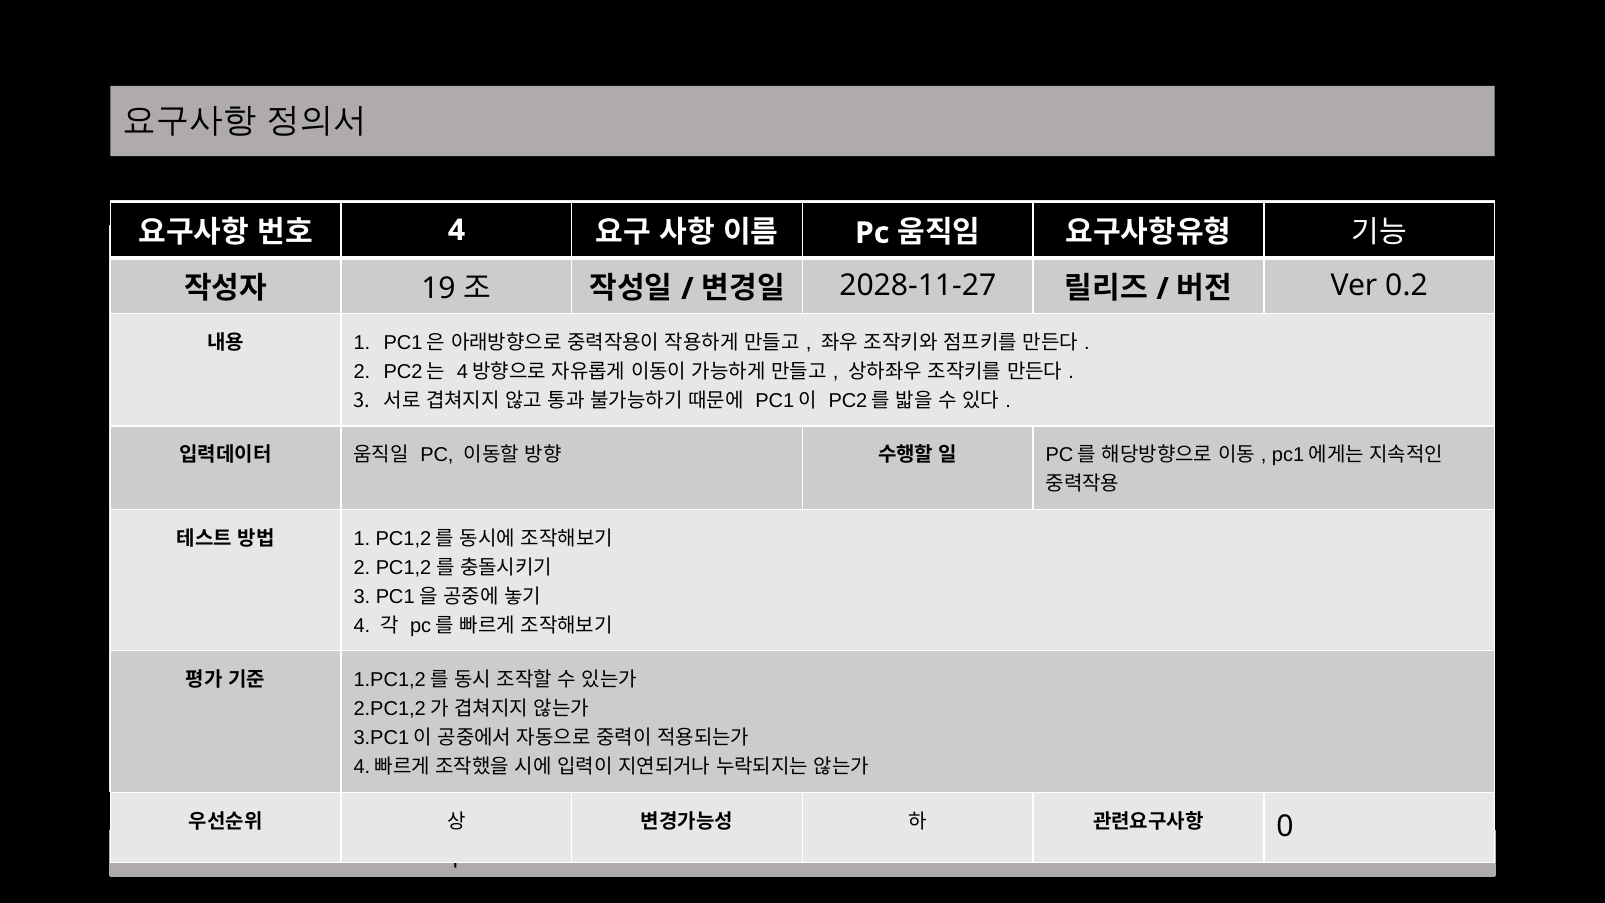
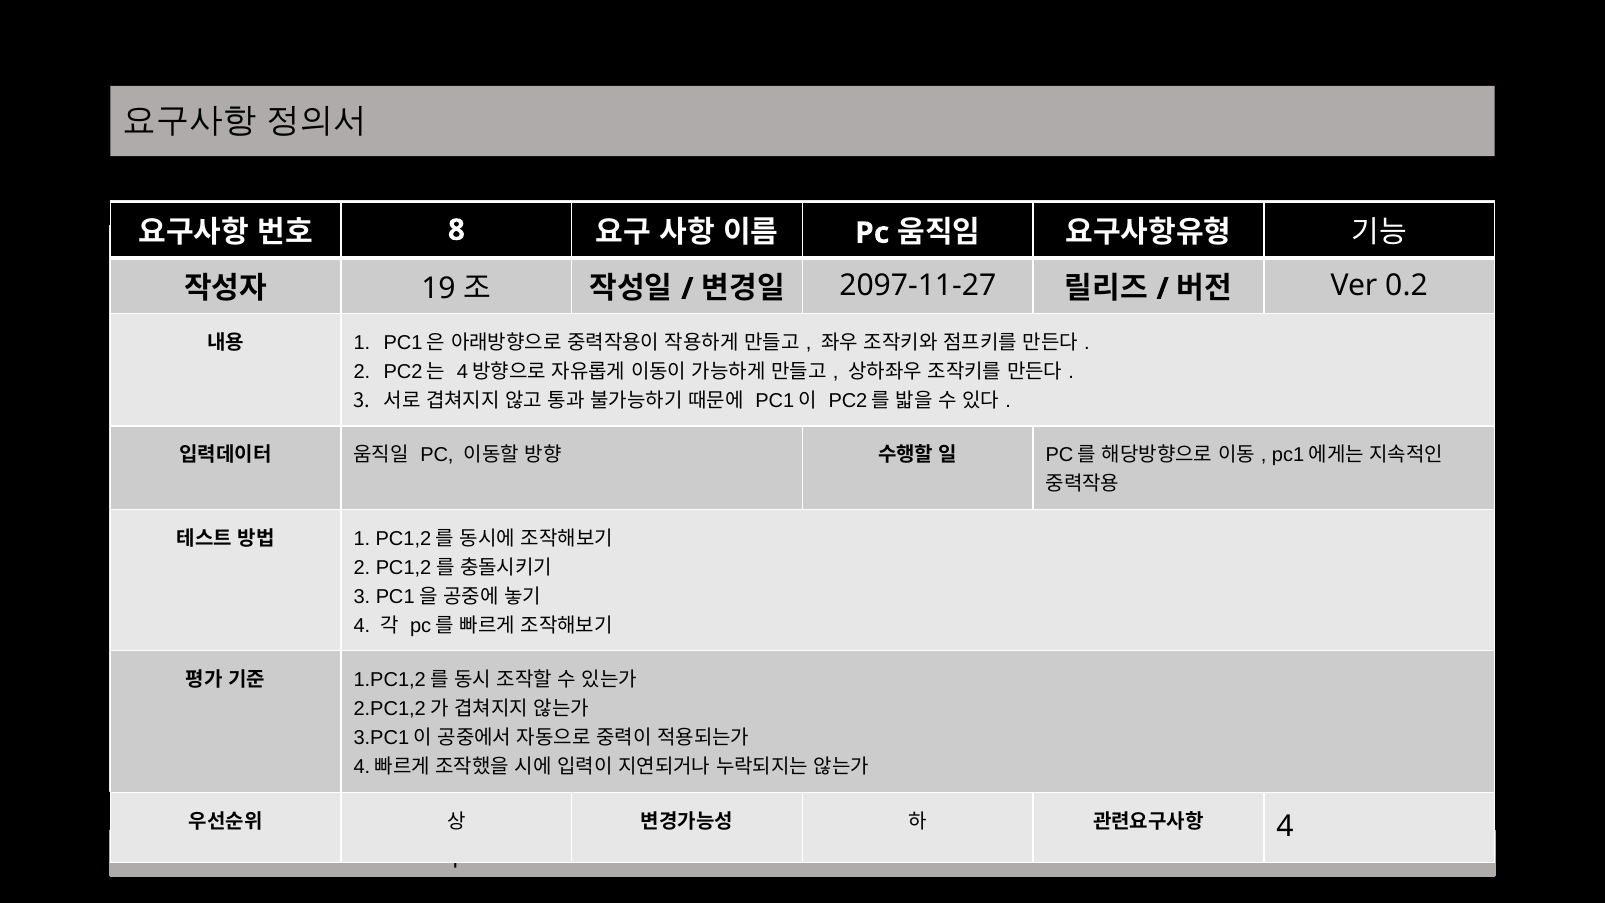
4: 4 -> 8 (456, 230)
2028-11-27: 2028-11-27 -> 2097-11-27 (918, 286)
0: 0 -> 4 (1285, 827)
